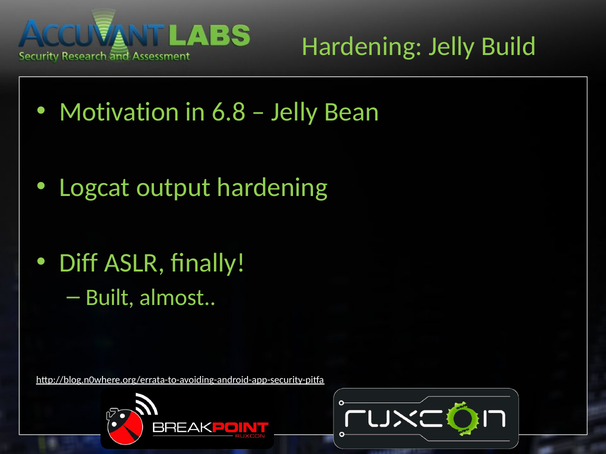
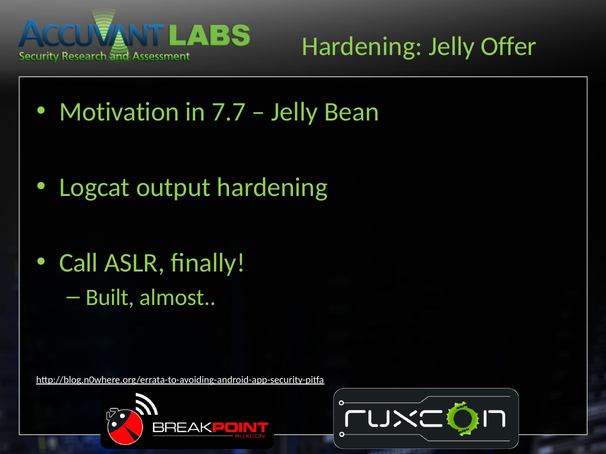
Build: Build -> Offer (509, 46)
6.8: 6.8 -> 7.7 (229, 112)
Diff: Diff -> Call (79, 263)
